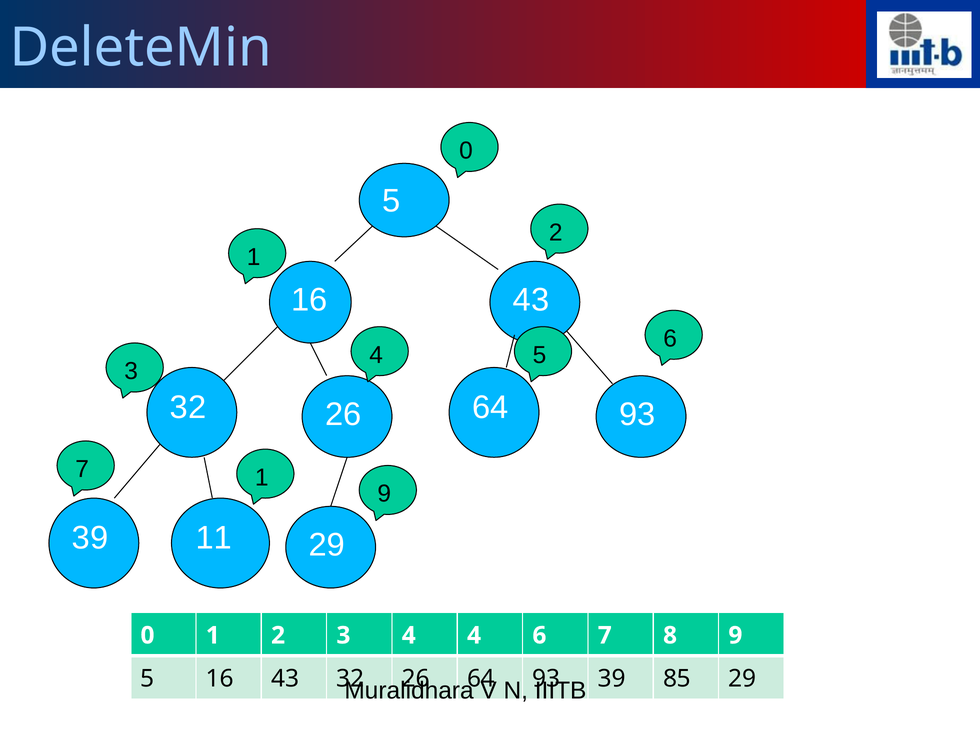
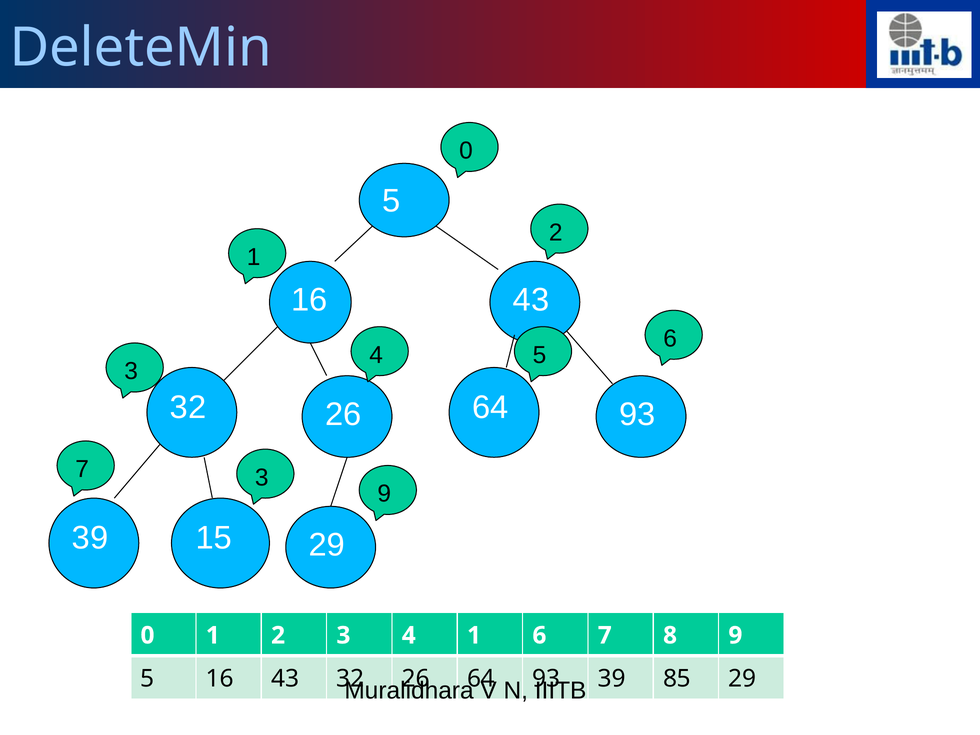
7 1: 1 -> 3 (262, 478)
11: 11 -> 15 (214, 538)
4 4: 4 -> 1 (474, 635)
